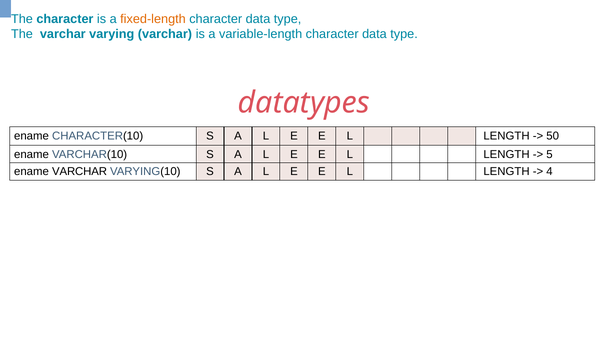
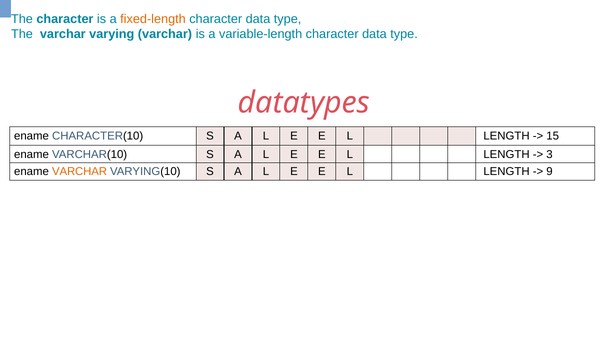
50: 50 -> 15 (553, 136)
5: 5 -> 3 (550, 154)
VARCHAR colour: black -> orange (80, 172)
4: 4 -> 9 (550, 172)
